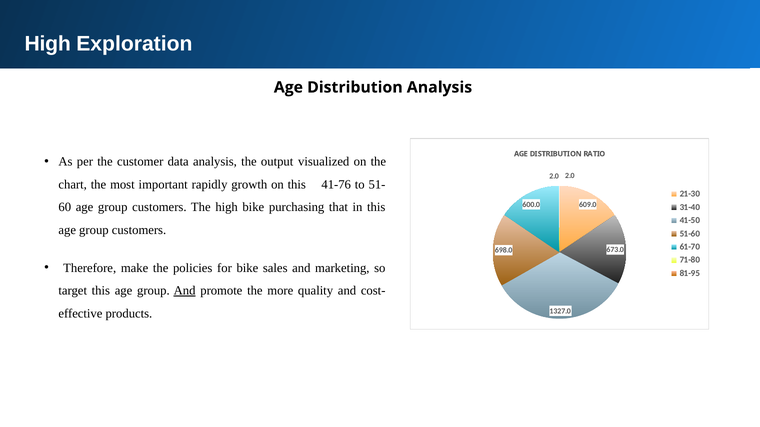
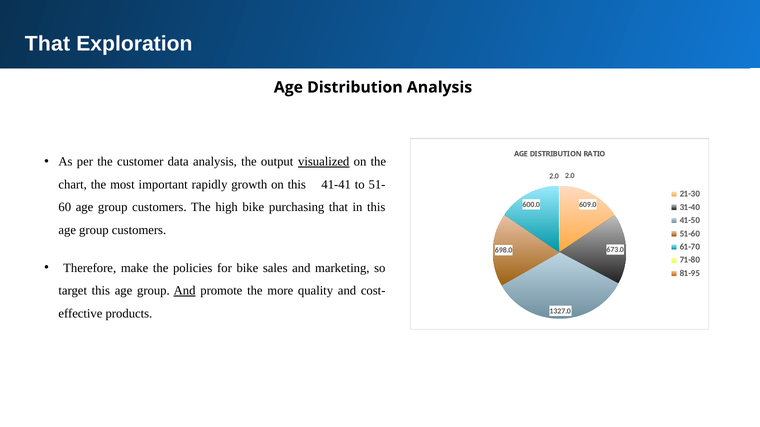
High: High -> That (47, 44)
visualized underline: none -> present (324, 162)
41-76: 41-76 -> 41-41 (336, 185)
